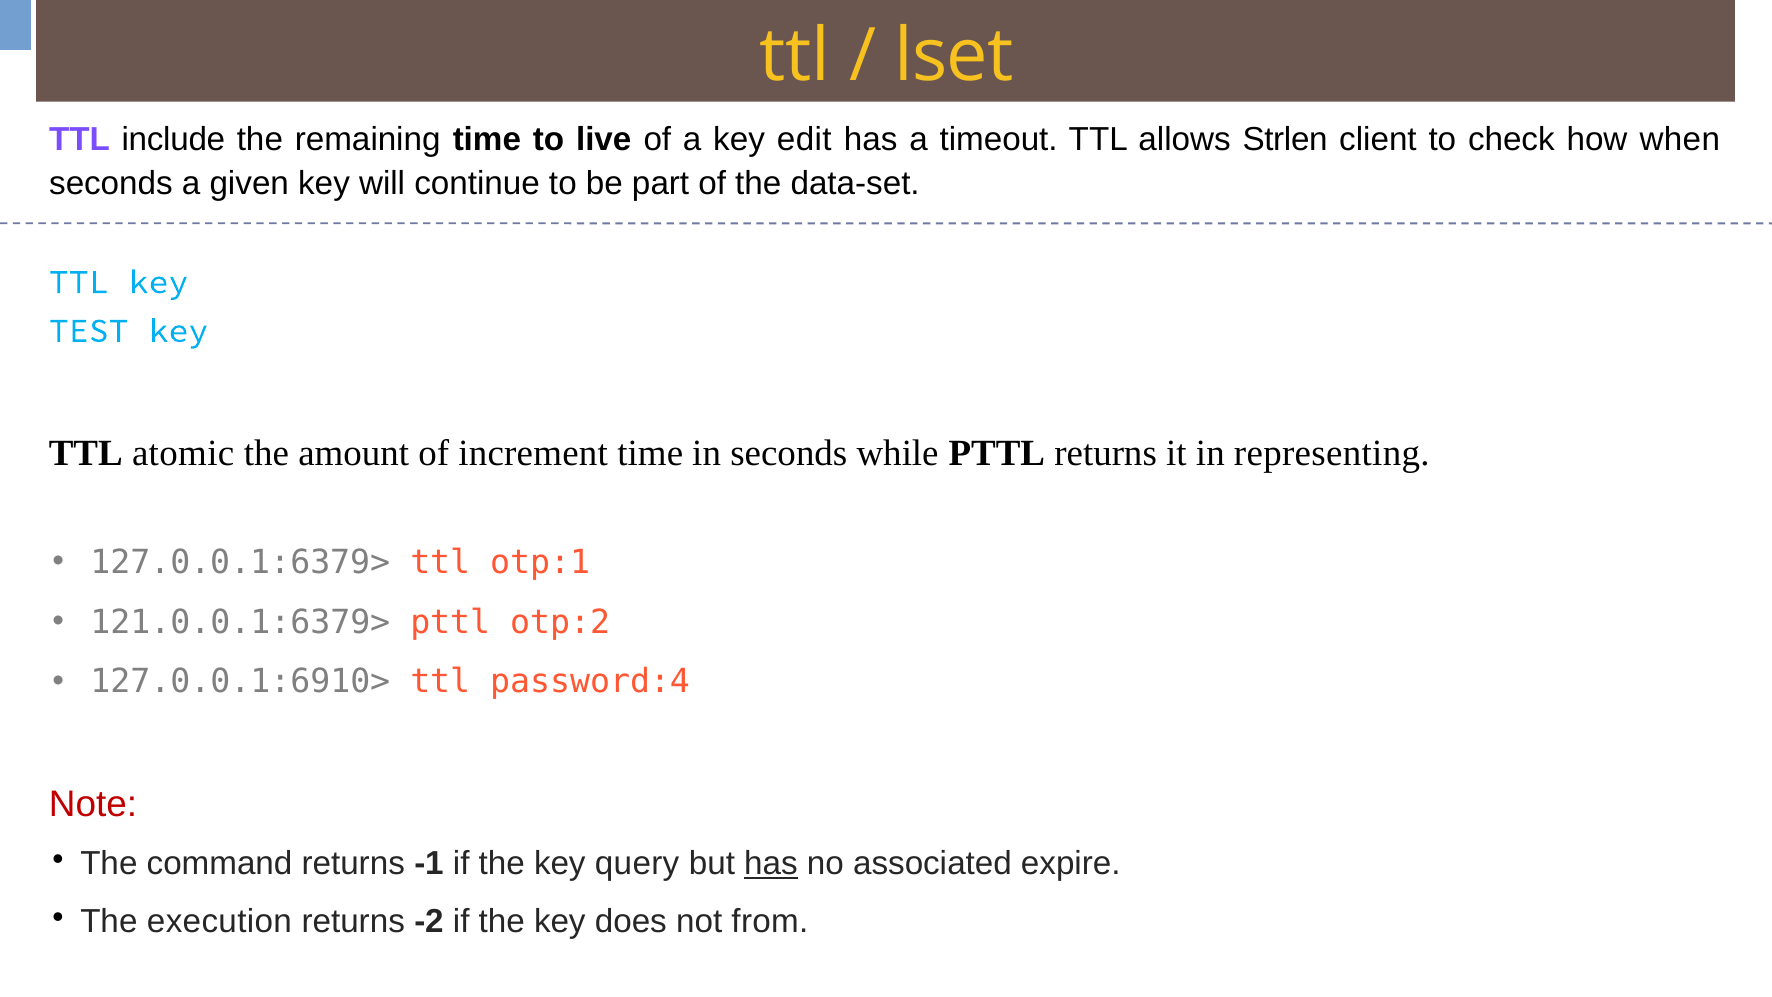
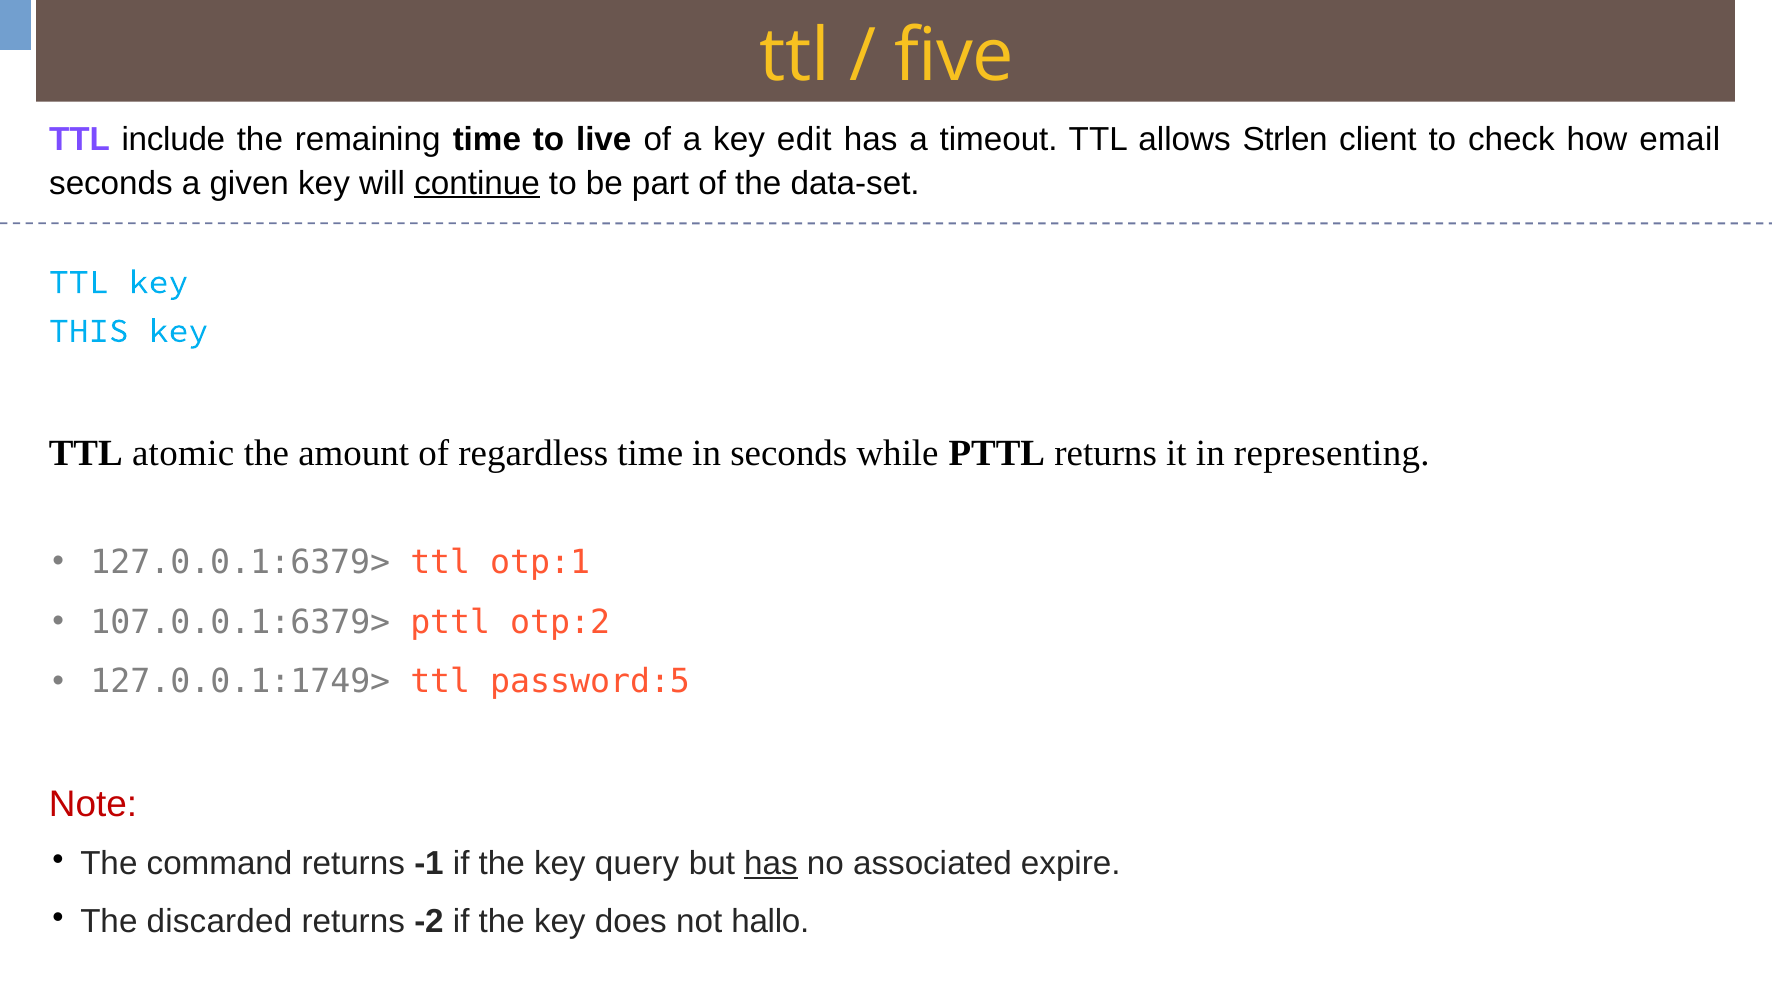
lset: lset -> five (954, 56)
when: when -> email (1680, 140)
continue underline: none -> present (477, 183)
TEST: TEST -> THIS (89, 331)
increment: increment -> regardless (533, 453)
121.0.0.1:6379>: 121.0.0.1:6379> -> 107.0.0.1:6379> (240, 622)
127.0.0.1:6910>: 127.0.0.1:6910> -> 127.0.0.1:1749> (240, 682)
password:4: password:4 -> password:5 (590, 682)
execution: execution -> discarded (219, 921)
from: from -> hallo (770, 921)
